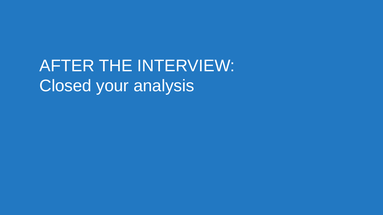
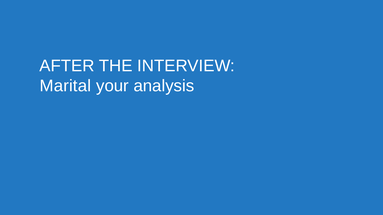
Closed: Closed -> Marital (65, 86)
